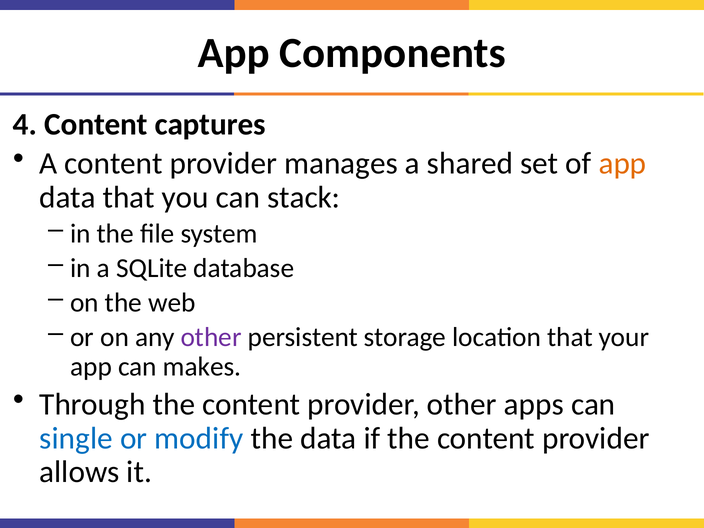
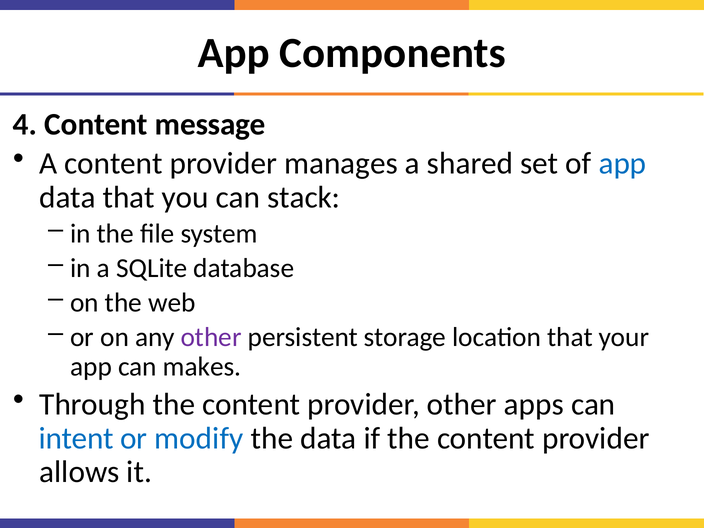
captures: captures -> message (210, 124)
app colour: orange -> blue (622, 164)
single: single -> intent (76, 438)
